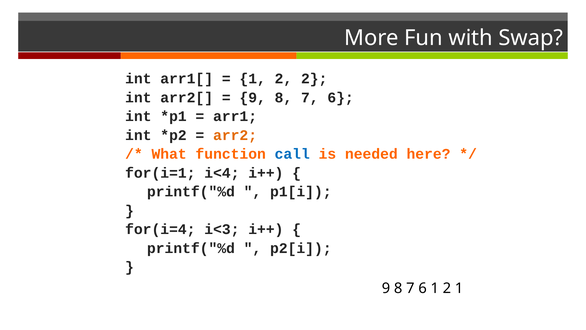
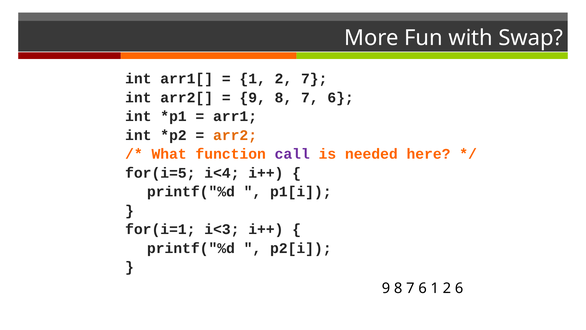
2 2: 2 -> 7 (314, 79)
call colour: blue -> purple (292, 154)
for(i=1: for(i=1 -> for(i=5 (160, 173)
for(i=4: for(i=4 -> for(i=1 (160, 229)
2 1: 1 -> 6 (459, 288)
